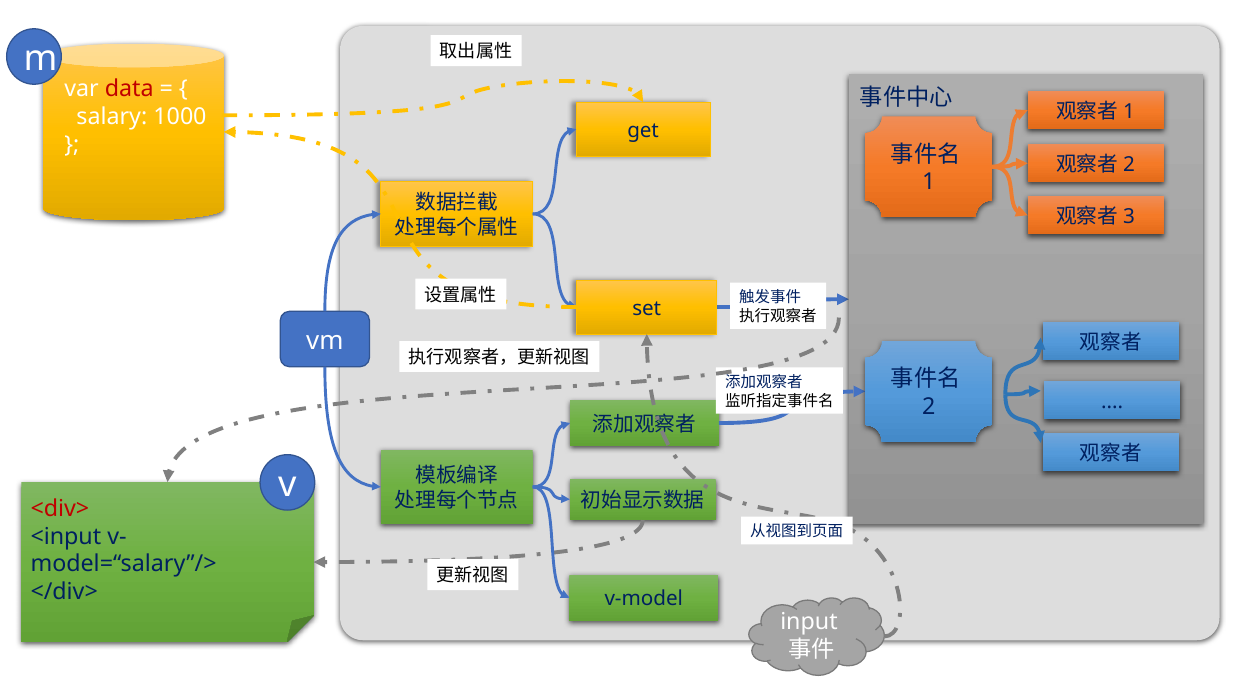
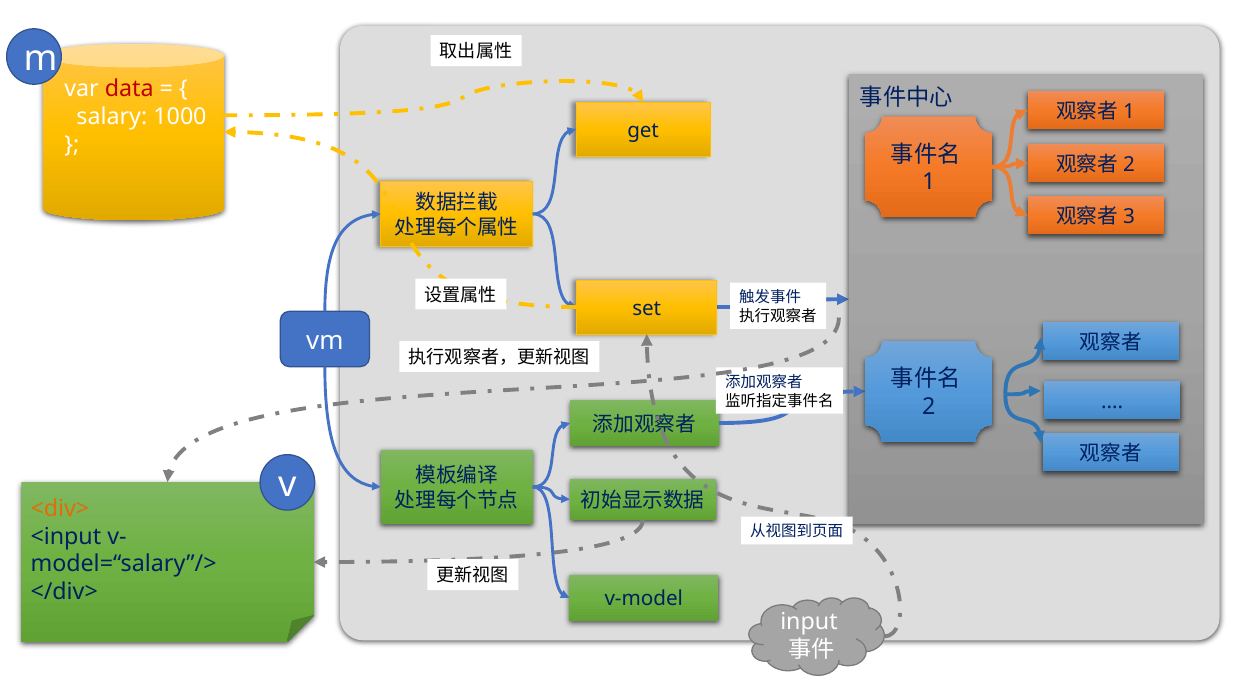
<div> colour: red -> orange (60, 509)
